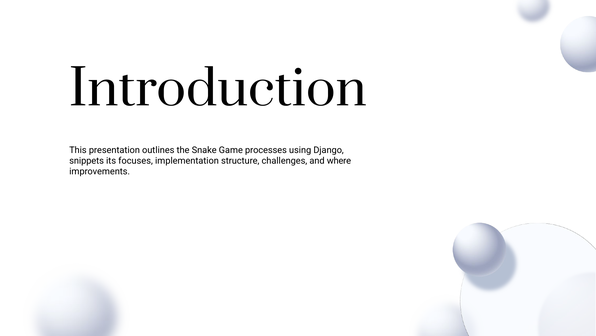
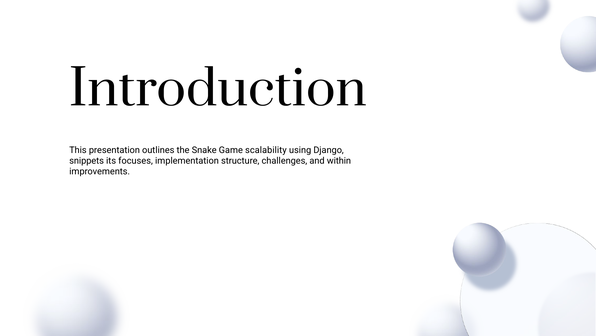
processes: processes -> scalability (266, 150)
where: where -> within (339, 160)
